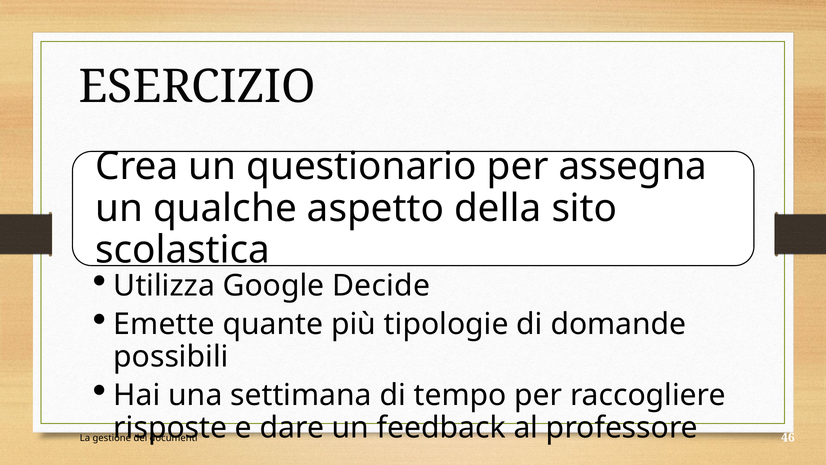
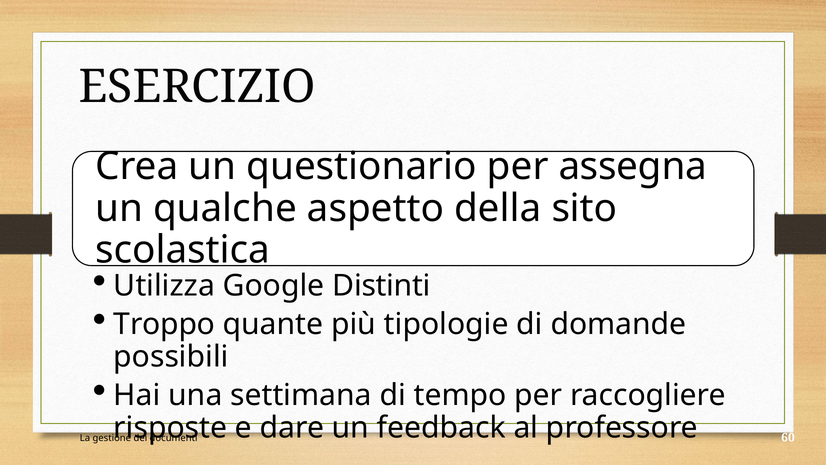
Decide: Decide -> Distinti (381, 285)
Emette: Emette -> Troppo (164, 324)
46: 46 -> 60 (788, 437)
